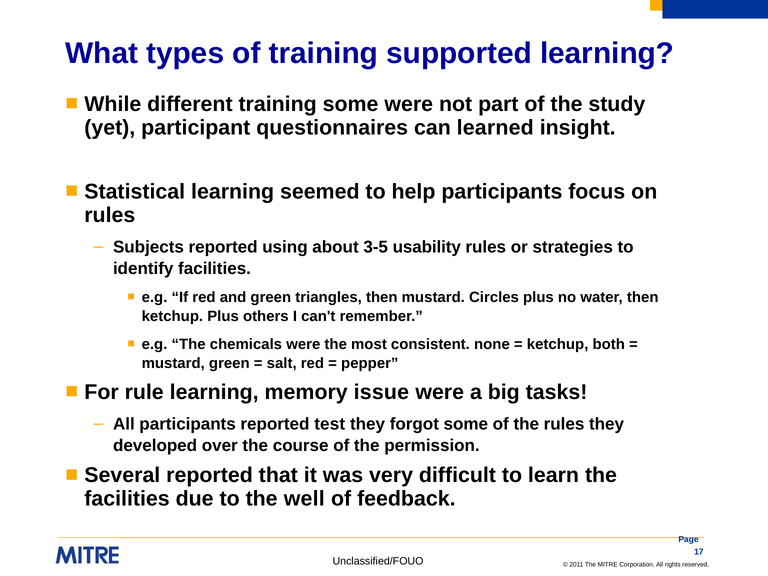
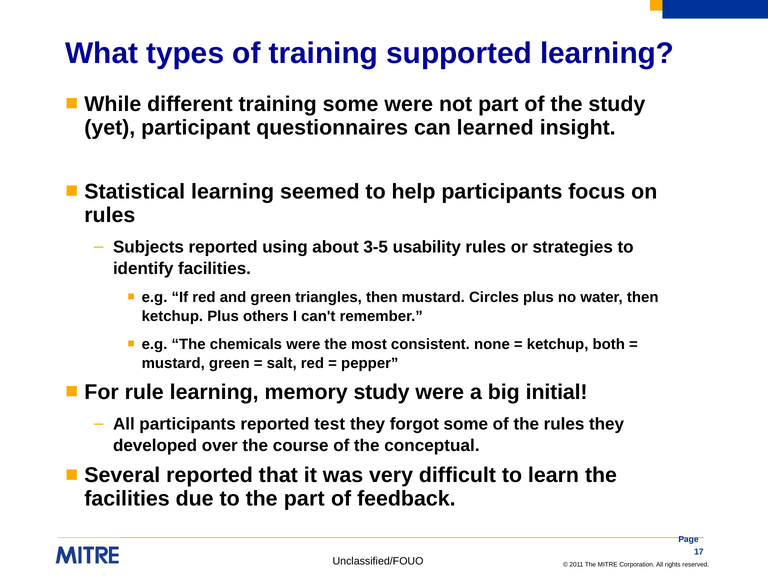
memory issue: issue -> study (382, 392)
tasks: tasks -> initial (557, 392)
permission: permission -> conceptual (432, 446)
the well: well -> part (304, 499)
